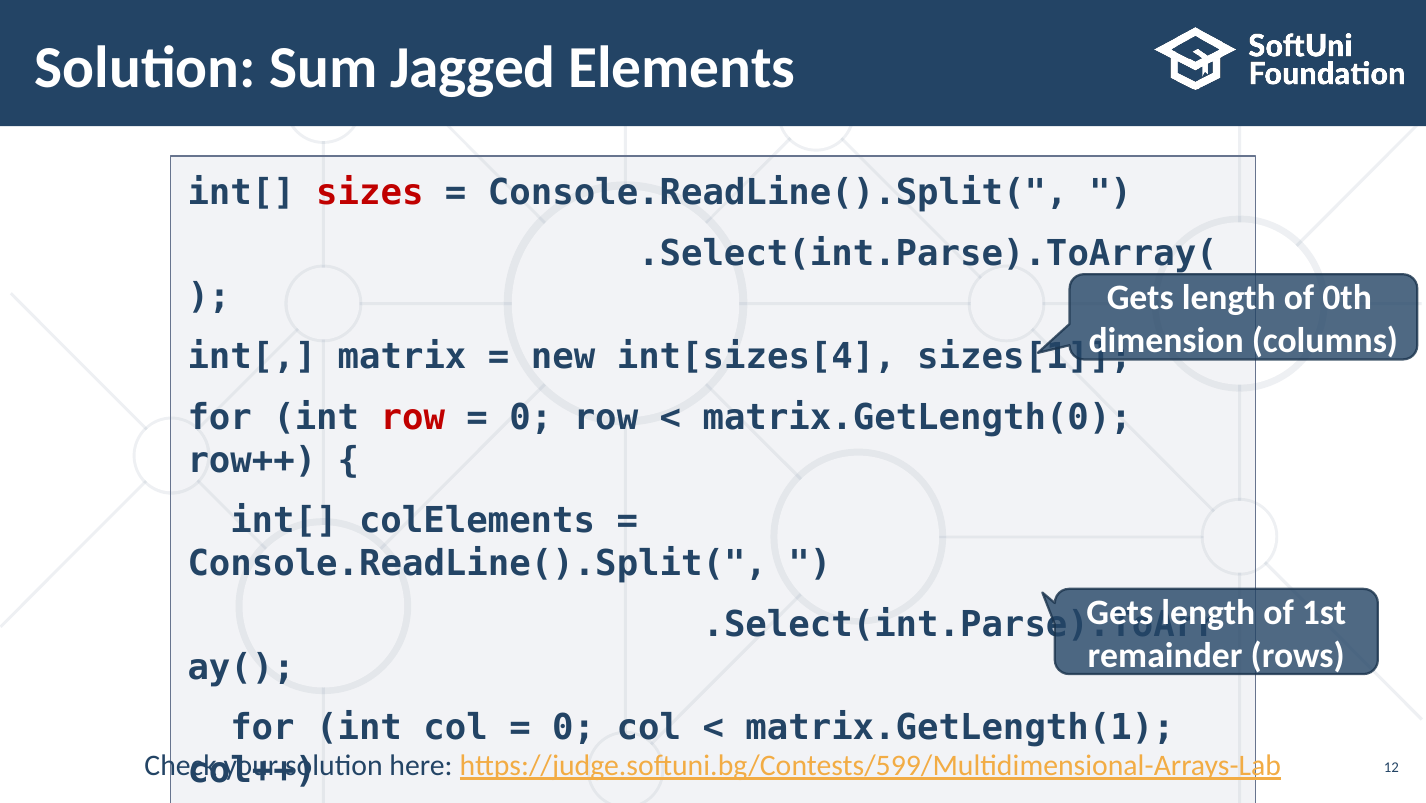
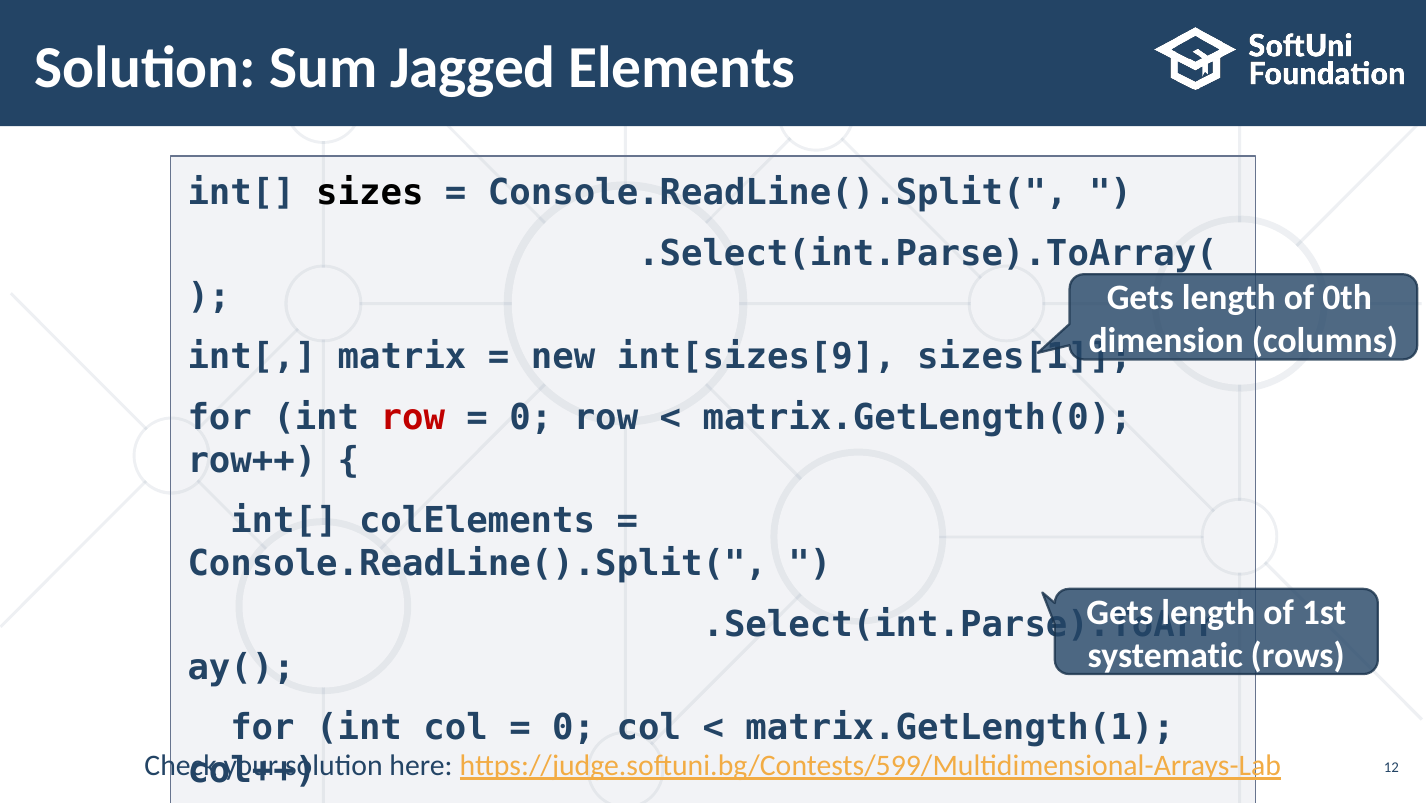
sizes colour: red -> black (370, 193)
int[sizes[4: int[sizes[4 -> int[sizes[9 (756, 357)
remainder: remainder -> systematic (1165, 655)
